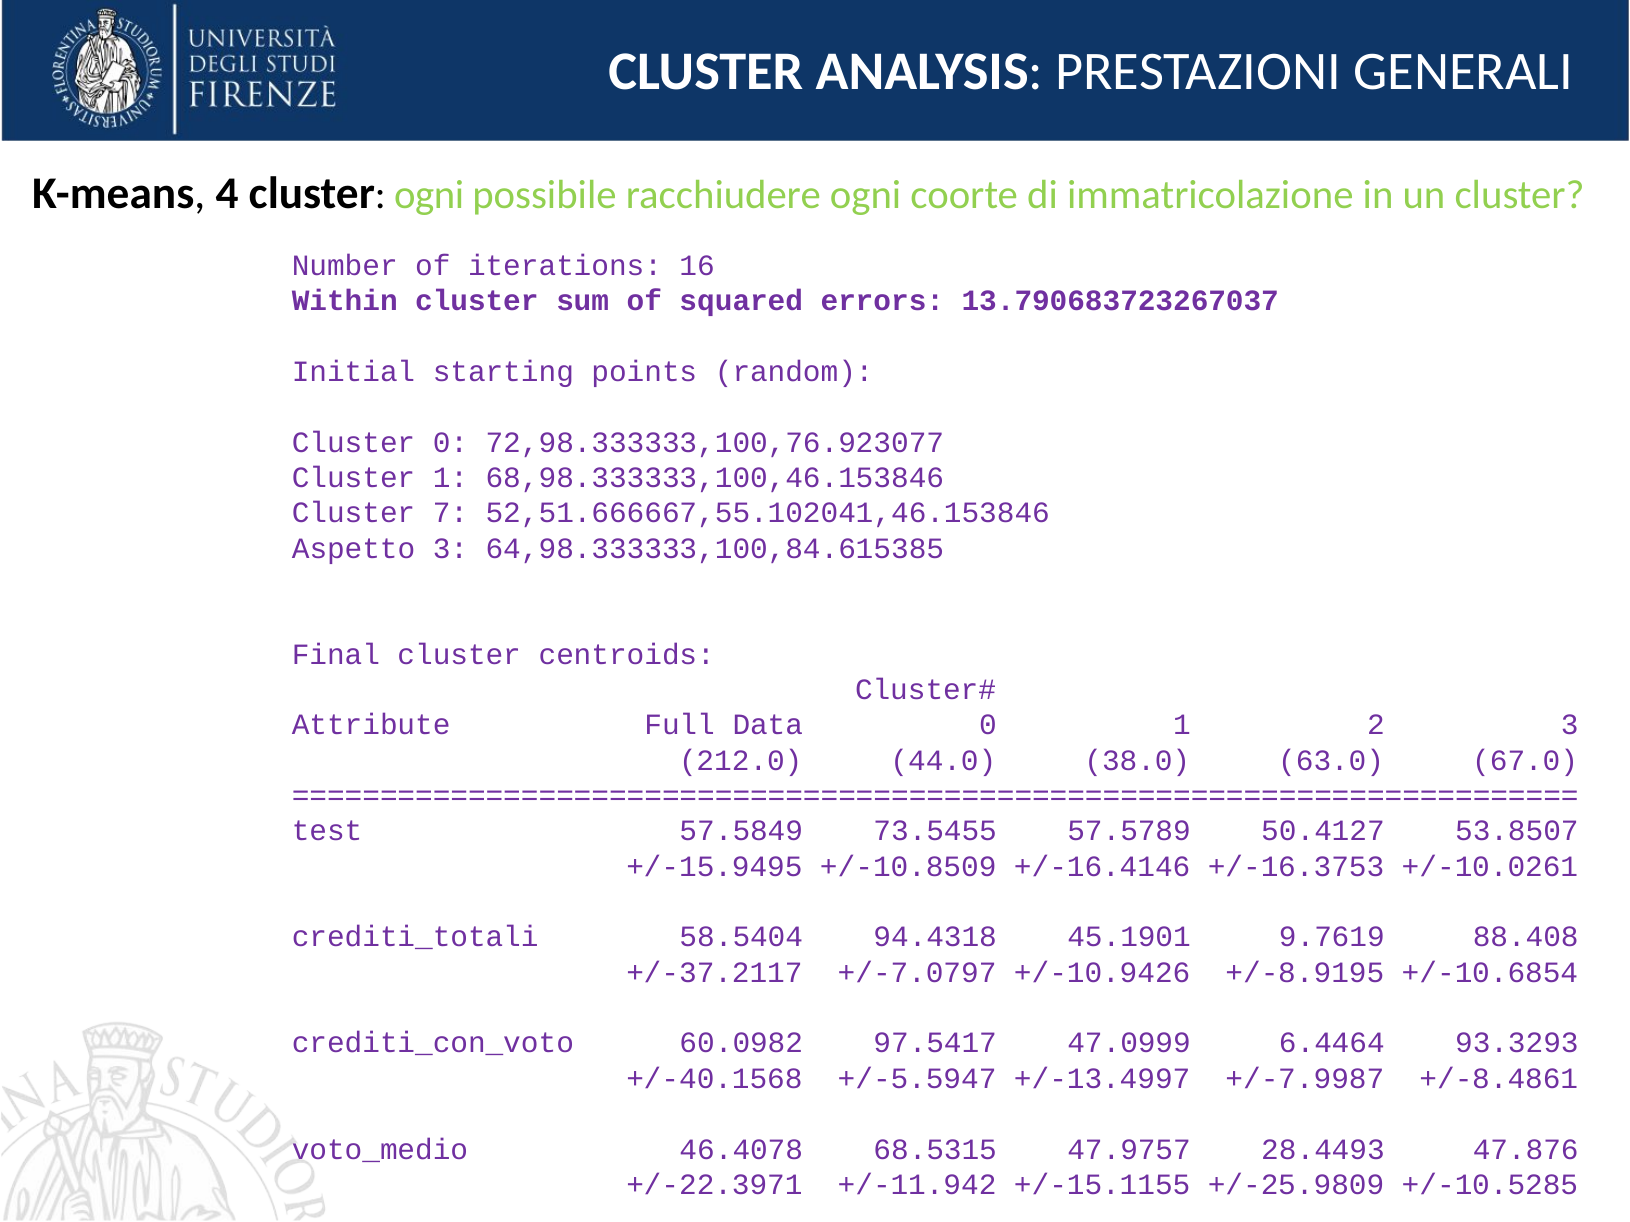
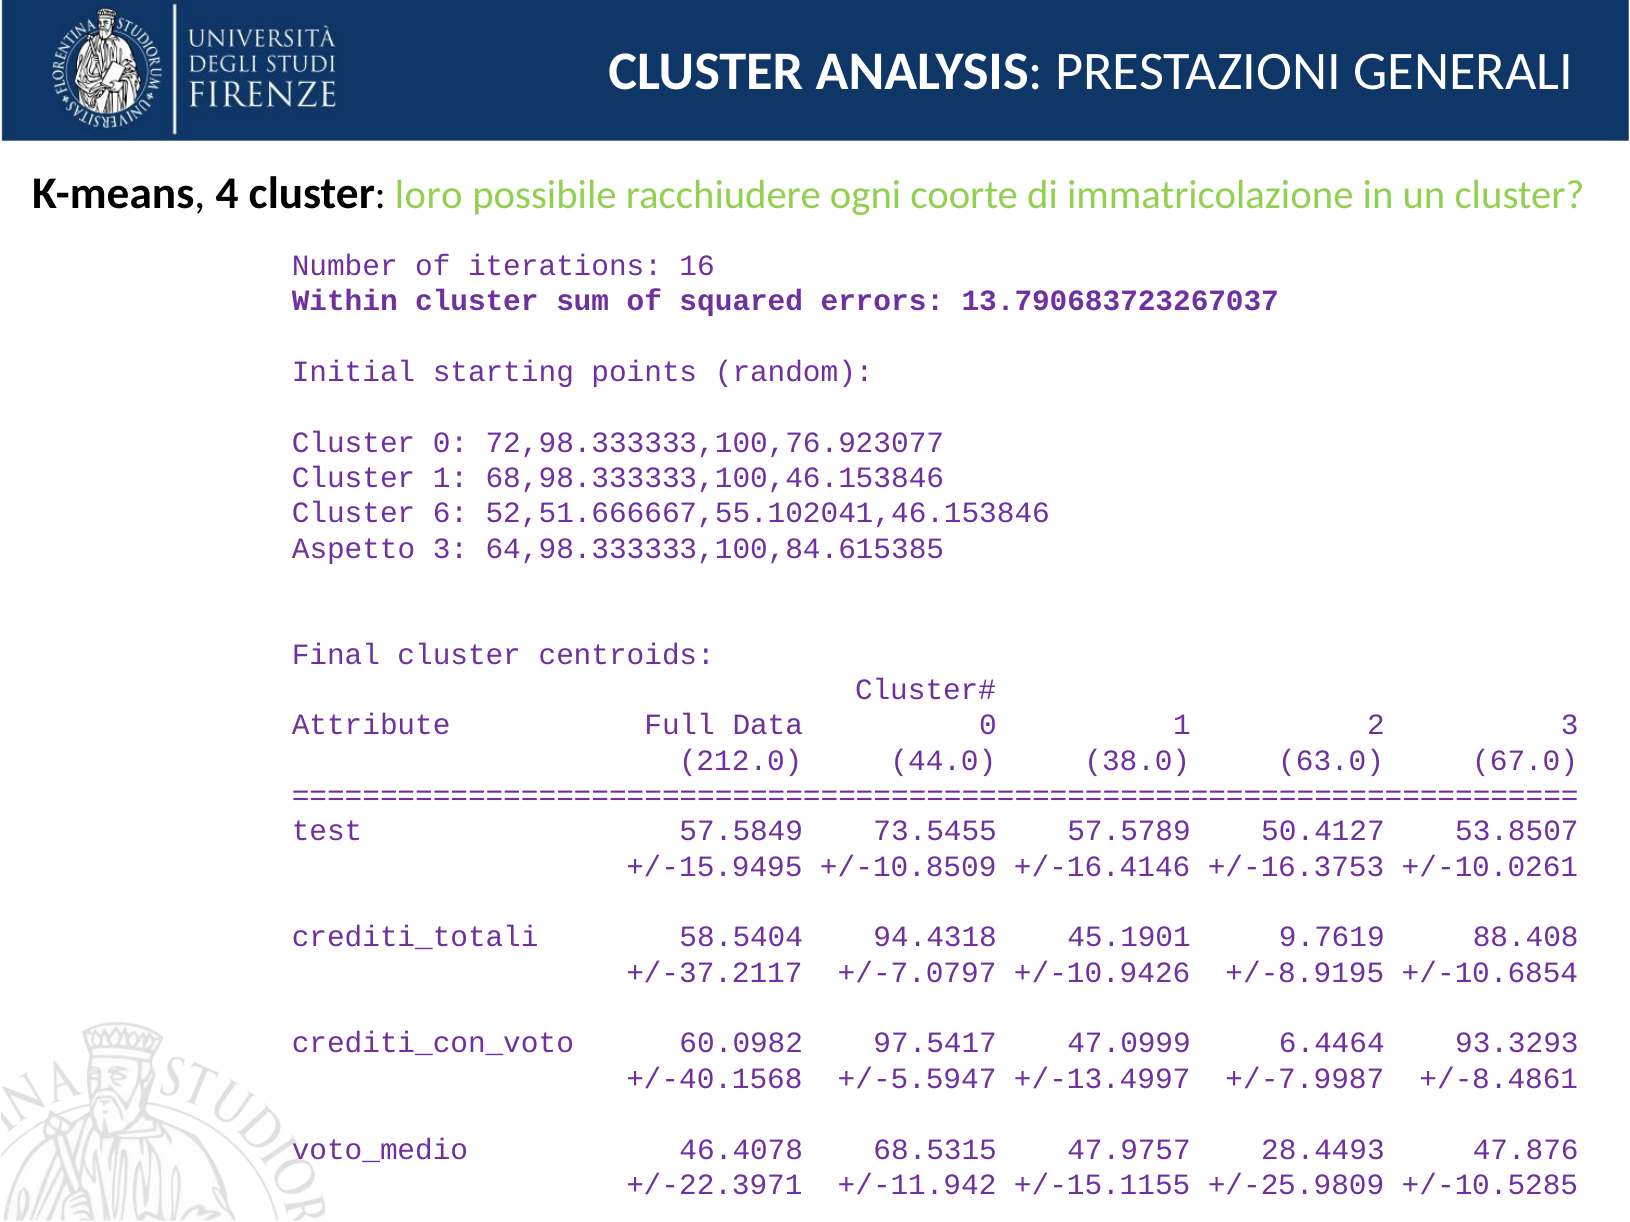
cluster ogni: ogni -> loro (429, 195)
7: 7 -> 6 (450, 513)
